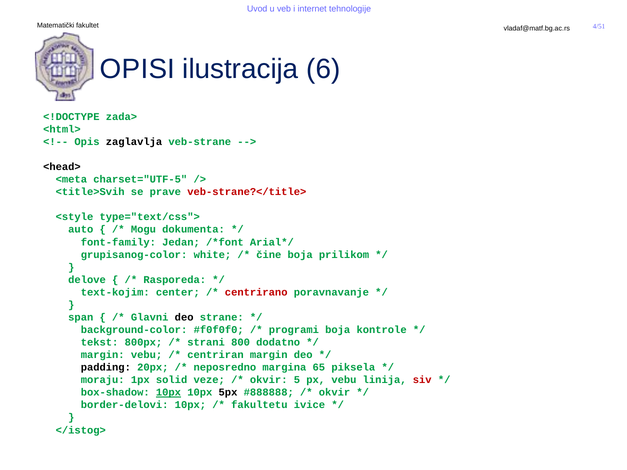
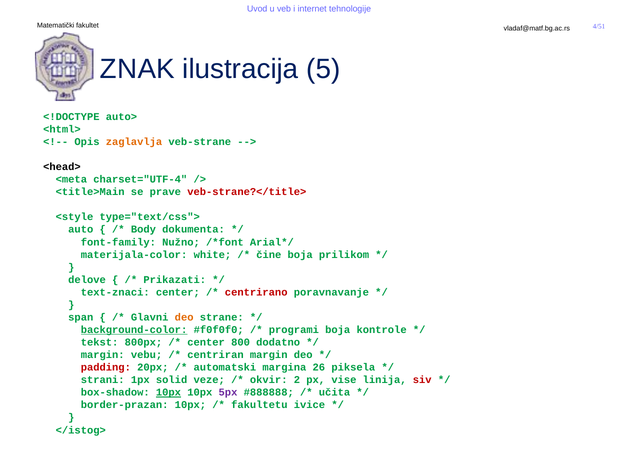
OPISI: OPISI -> ZNAK (137, 69)
6: 6 -> 5 (323, 69)
zada>: zada> -> auto> (121, 117)
zaglavlja colour: black -> orange (134, 142)
charset="UTF-5: charset="UTF-5 -> charset="UTF-4 (140, 179)
<title>Svih: <title>Svih -> <title>Main (90, 192)
Mogu: Mogu -> Body (143, 230)
Jedan: Jedan -> Nužno (181, 242)
grupisanog-color: grupisanog-color -> materijala-color (134, 255)
Rasporeda: Rasporeda -> Prikazati (175, 280)
text-kojim: text-kojim -> text-znaci (115, 292)
deo colour: black -> orange (184, 317)
background-color underline: none -> present (134, 330)
strani: strani -> center (206, 343)
padding colour: black -> red (106, 368)
neposredno: neposredno -> automatski (225, 368)
65: 65 -> 26 (319, 368)
moraju: moraju -> strani (103, 380)
5: 5 -> 2 (297, 380)
px vebu: vebu -> vise (344, 380)
5px colour: black -> purple (228, 393)
okvir: okvir -> učita (335, 393)
border-delovi: border-delovi -> border-prazan (125, 405)
